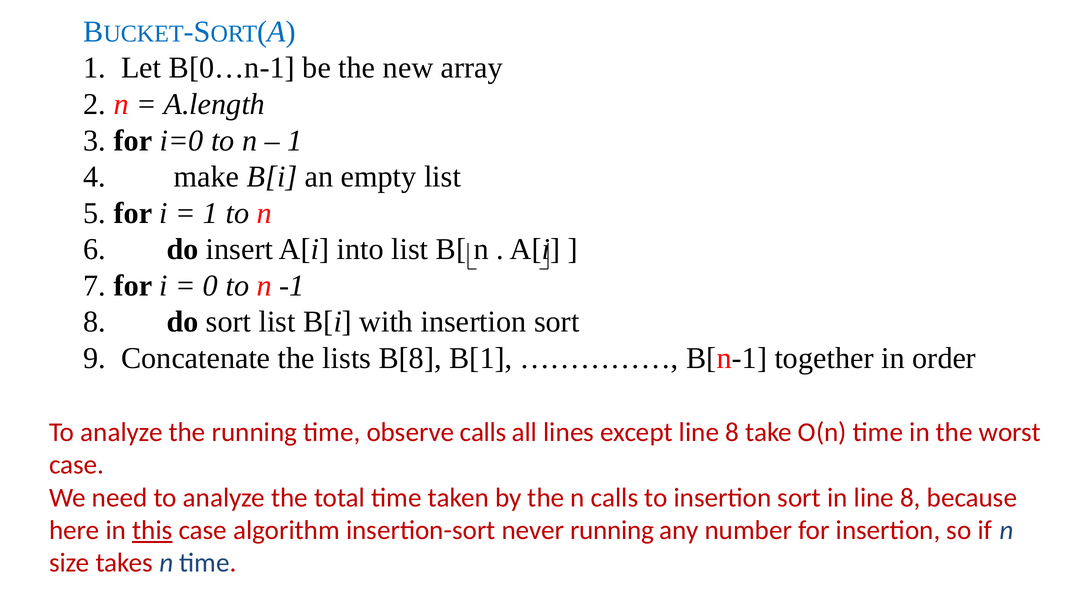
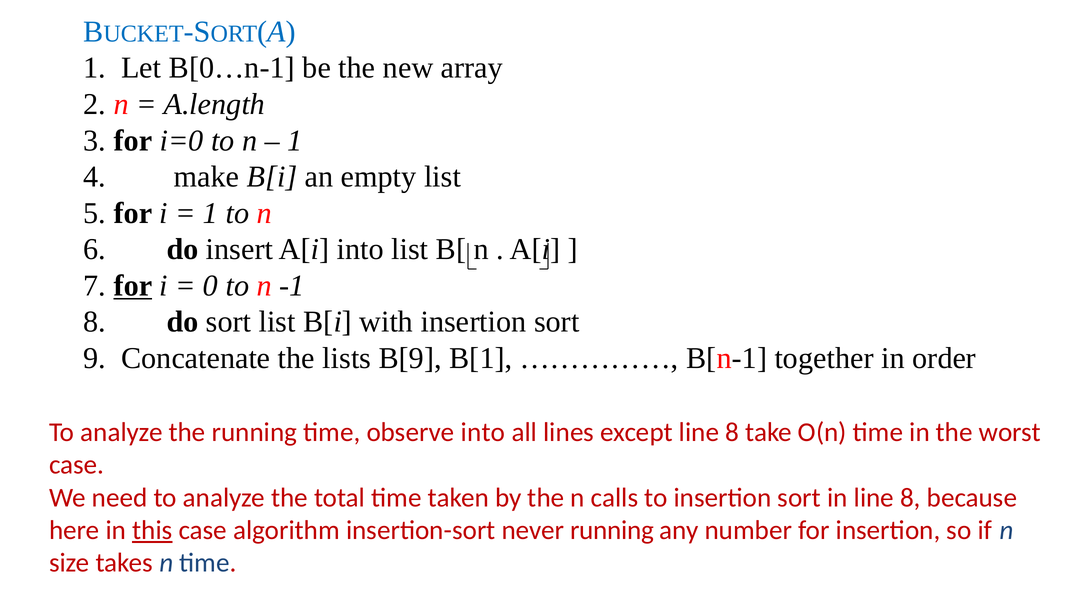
for underline: none -> present (133, 285)
B[8: B[8 -> B[9 (410, 358)
observe calls: calls -> into (483, 432)
